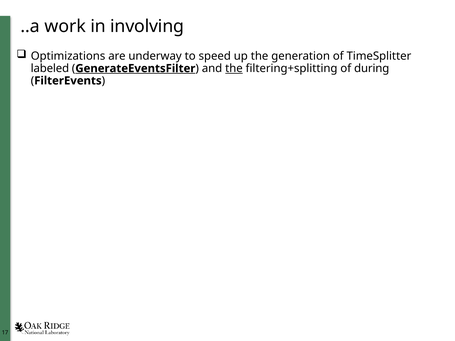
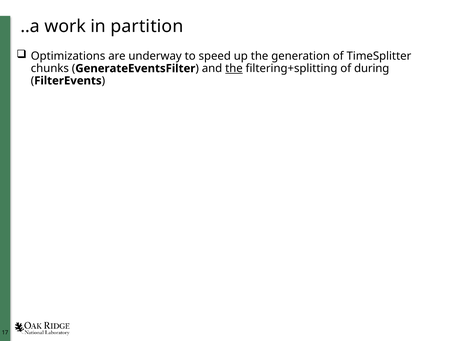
involving: involving -> partition (147, 26)
labeled: labeled -> chunks (50, 68)
GenerateEventsFilter underline: present -> none (135, 68)
